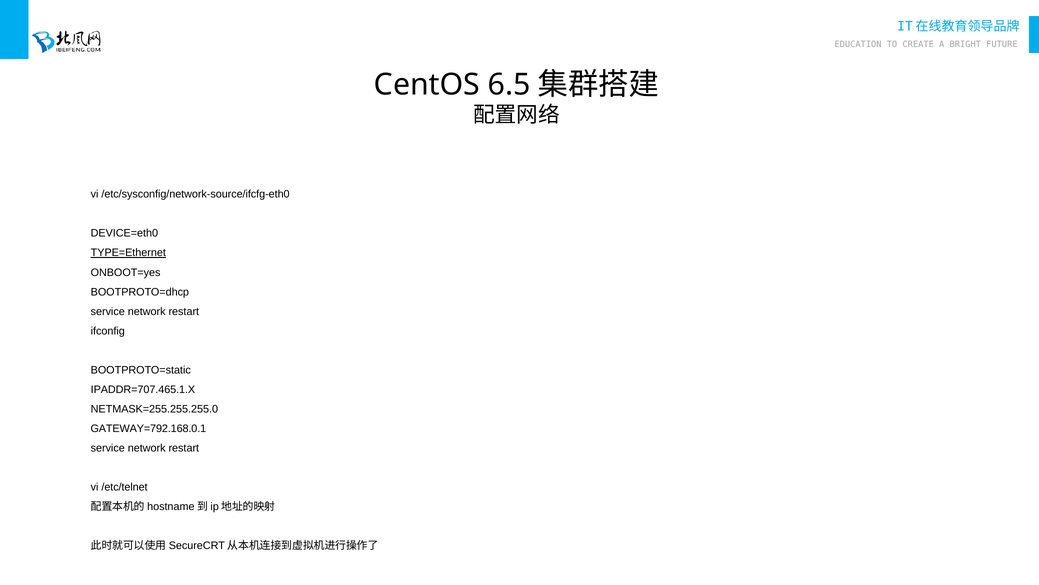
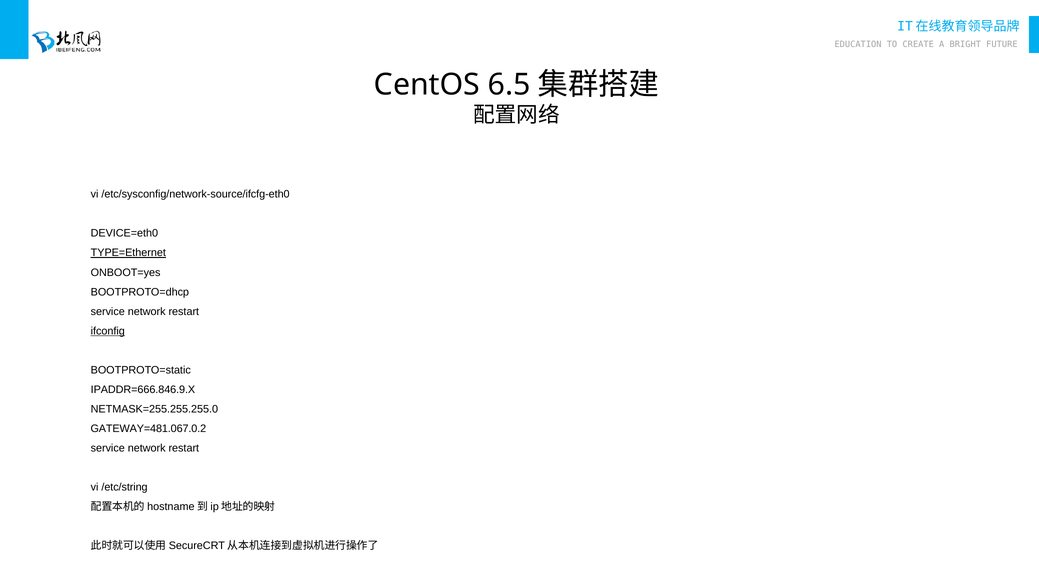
ifconfig underline: none -> present (108, 331)
IPADDR=707.465.1.X: IPADDR=707.465.1.X -> IPADDR=666.846.9.X (143, 389)
GATEWAY=792.168.0.1: GATEWAY=792.168.0.1 -> GATEWAY=481.067.0.2 (148, 428)
/etc/telnet: /etc/telnet -> /etc/string (125, 487)
